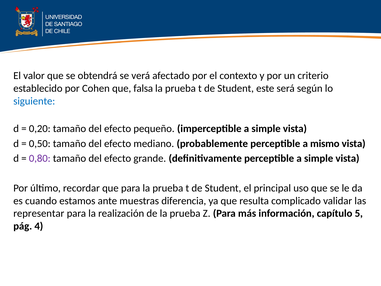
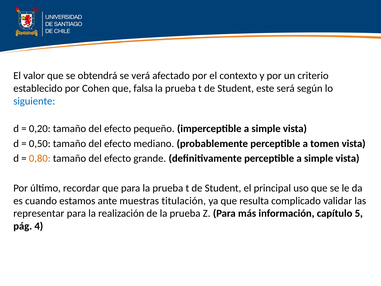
mismo: mismo -> tomen (325, 143)
0,80 colour: purple -> orange (40, 158)
diferencia: diferencia -> titulación (184, 201)
